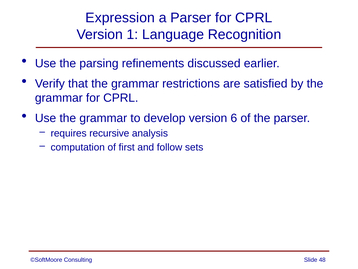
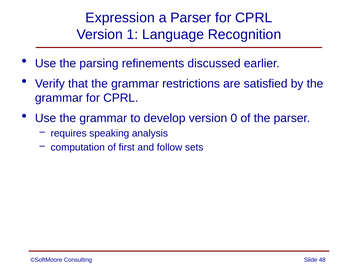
6: 6 -> 0 (234, 118)
recursive: recursive -> speaking (109, 133)
